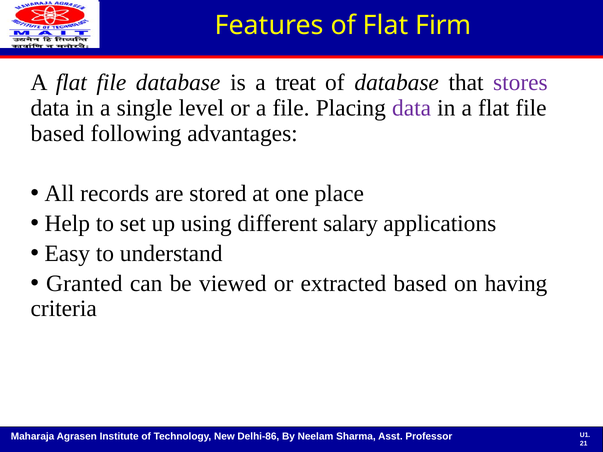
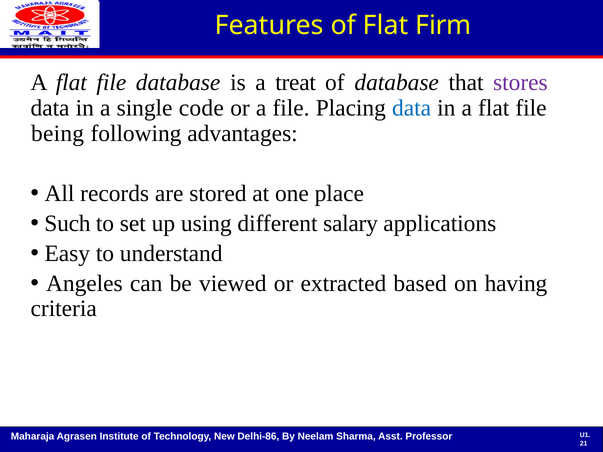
level: level -> code (201, 108)
data colour: purple -> blue (412, 108)
based: based -> being (58, 133)
Help: Help -> Such (67, 224)
Granted: Granted -> Angeles (84, 284)
